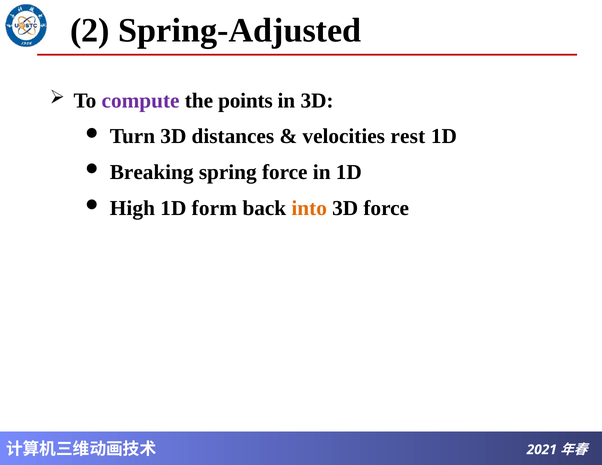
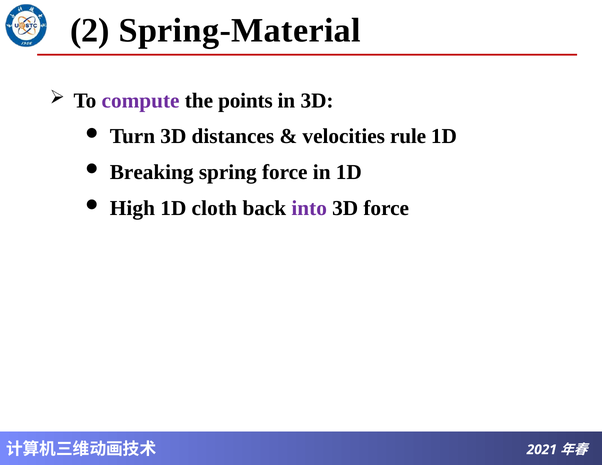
Spring-Adjusted: Spring-Adjusted -> Spring-Material (240, 30)
rest: rest -> rule (408, 137)
form: form -> cloth (214, 208)
into colour: orange -> purple (309, 208)
